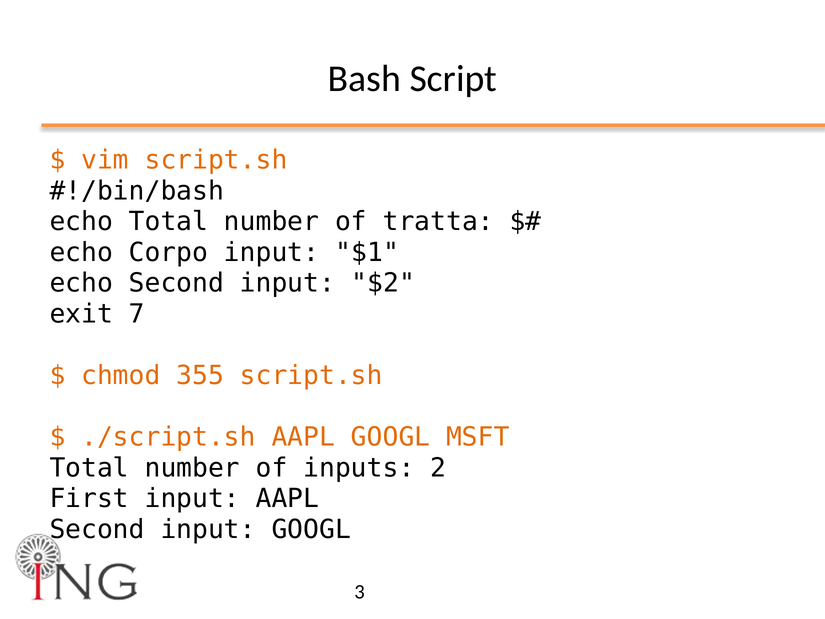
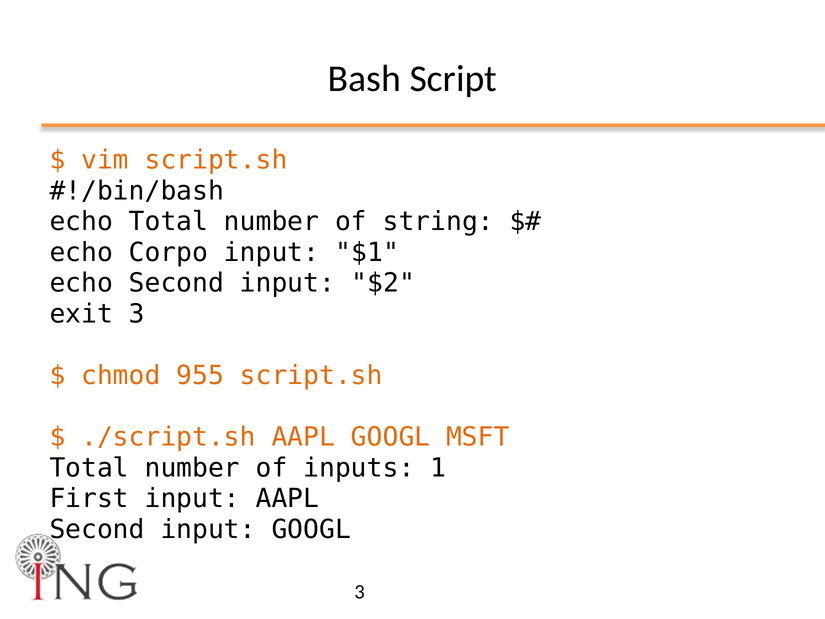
tratta: tratta -> string (438, 222)
exit 7: 7 -> 3 (137, 314)
355: 355 -> 955 (200, 375)
2: 2 -> 1 (438, 468)
